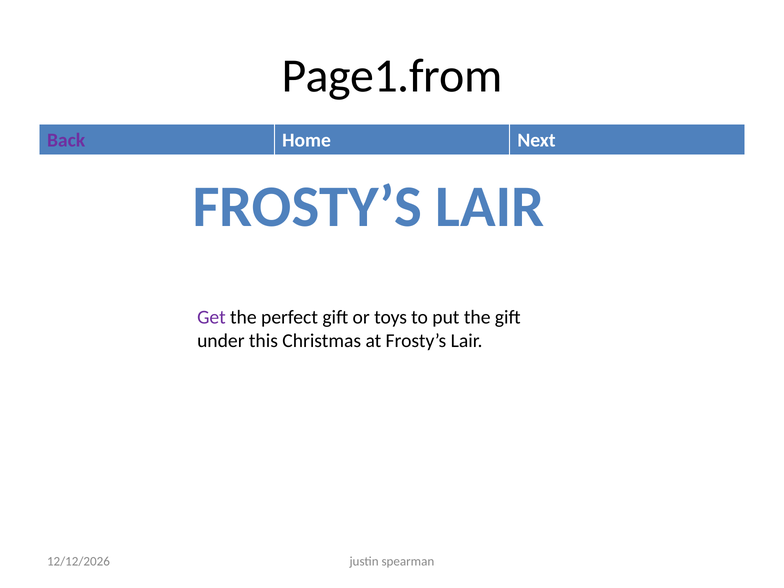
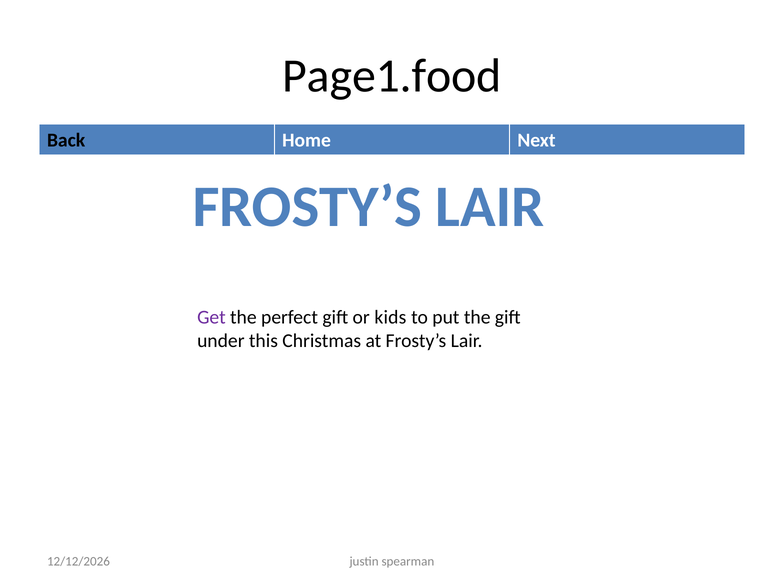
Page1.from: Page1.from -> Page1.food (392, 76)
Back colour: purple -> black (66, 140)
toys: toys -> kids (390, 318)
